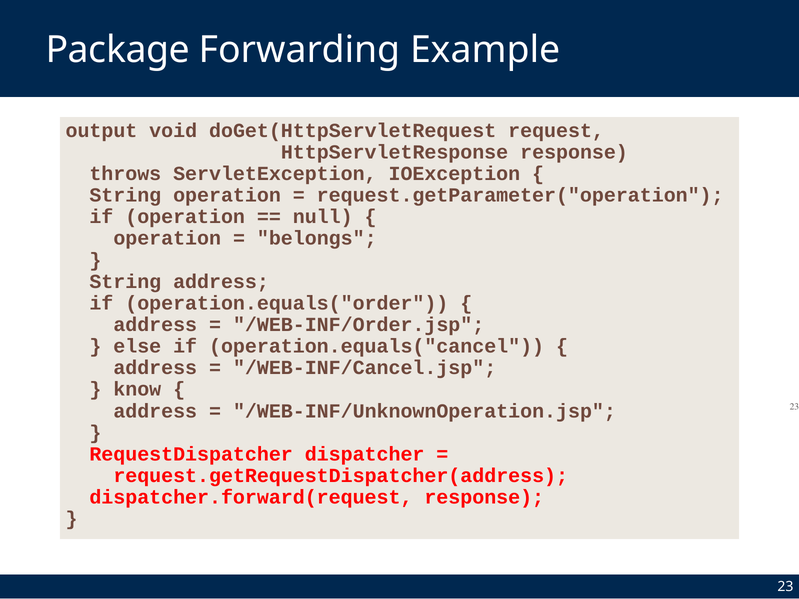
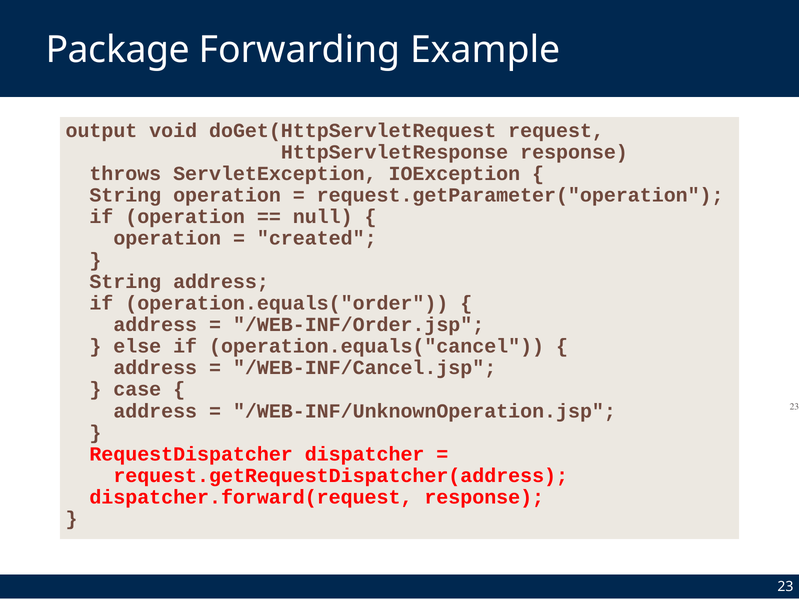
belongs: belongs -> created (317, 238)
know: know -> case (137, 390)
